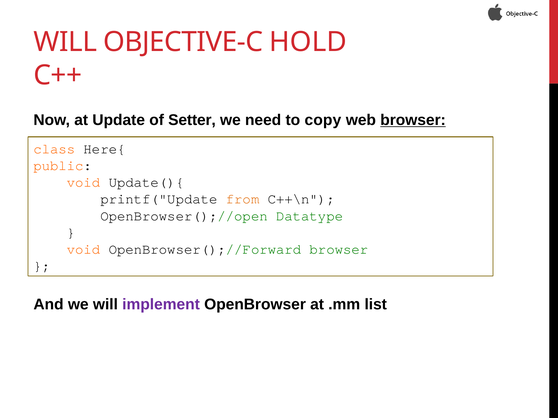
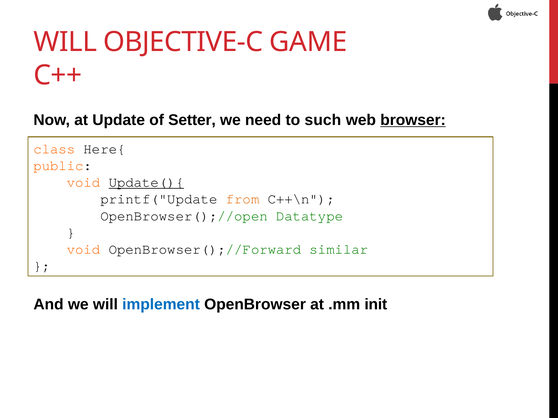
HOLD: HOLD -> GAME (308, 42)
copy: copy -> such (323, 120)
Update(){ underline: none -> present (146, 183)
OpenBrowser();//Forward browser: browser -> similar (339, 249)
implement colour: purple -> blue (161, 305)
list: list -> init (376, 305)
